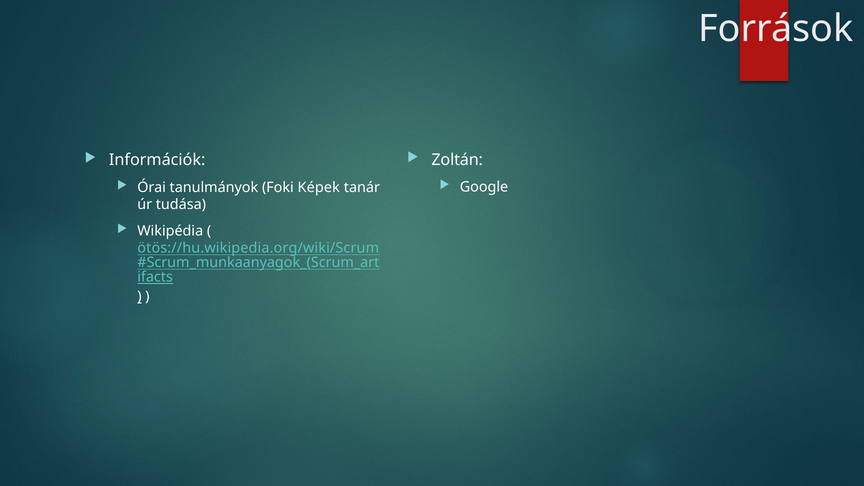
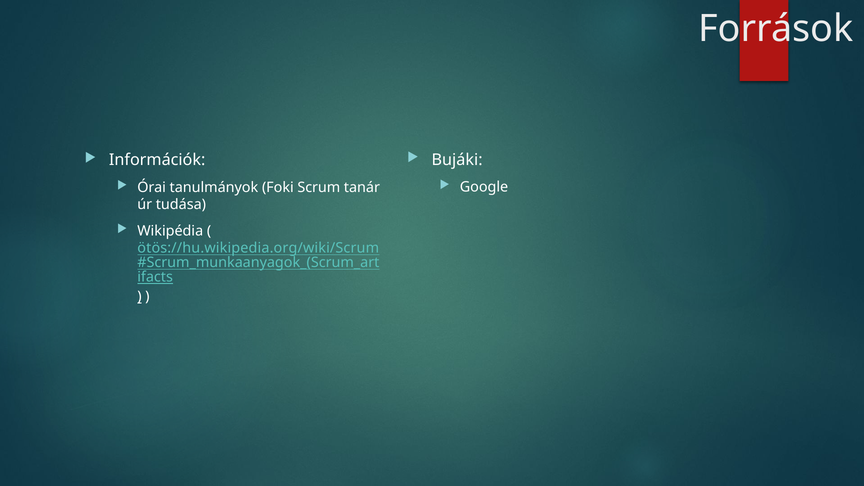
Zoltán: Zoltán -> Bujáki (457, 160)
Képek: Képek -> Scrum (319, 187)
